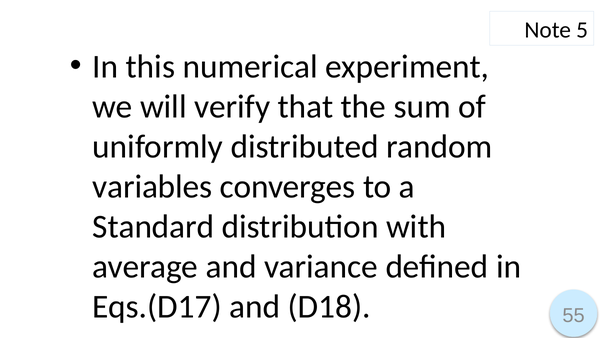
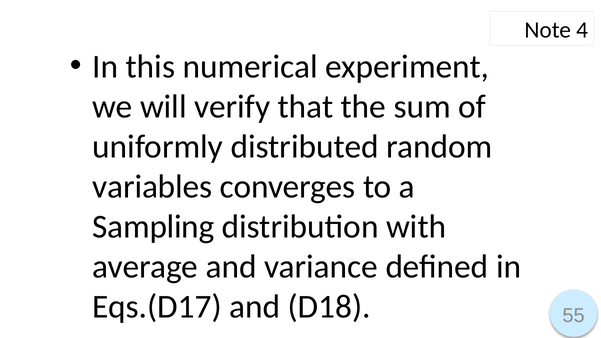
5: 5 -> 4 (582, 30)
Standard: Standard -> Sampling (153, 227)
